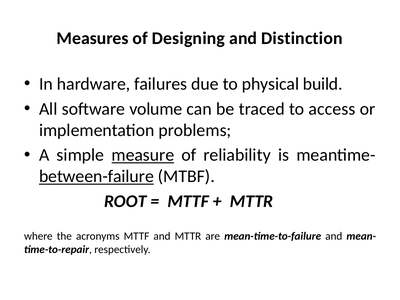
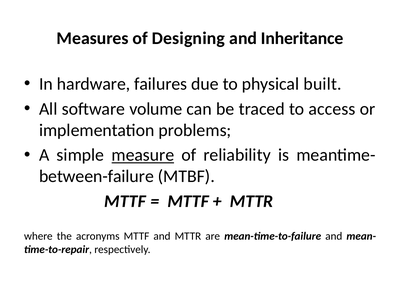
Distinction: Distinction -> Inheritance (302, 38)
build: build -> built (323, 84)
between-failure underline: present -> none (96, 176)
ROOT: ROOT -> MTTF (125, 201)
